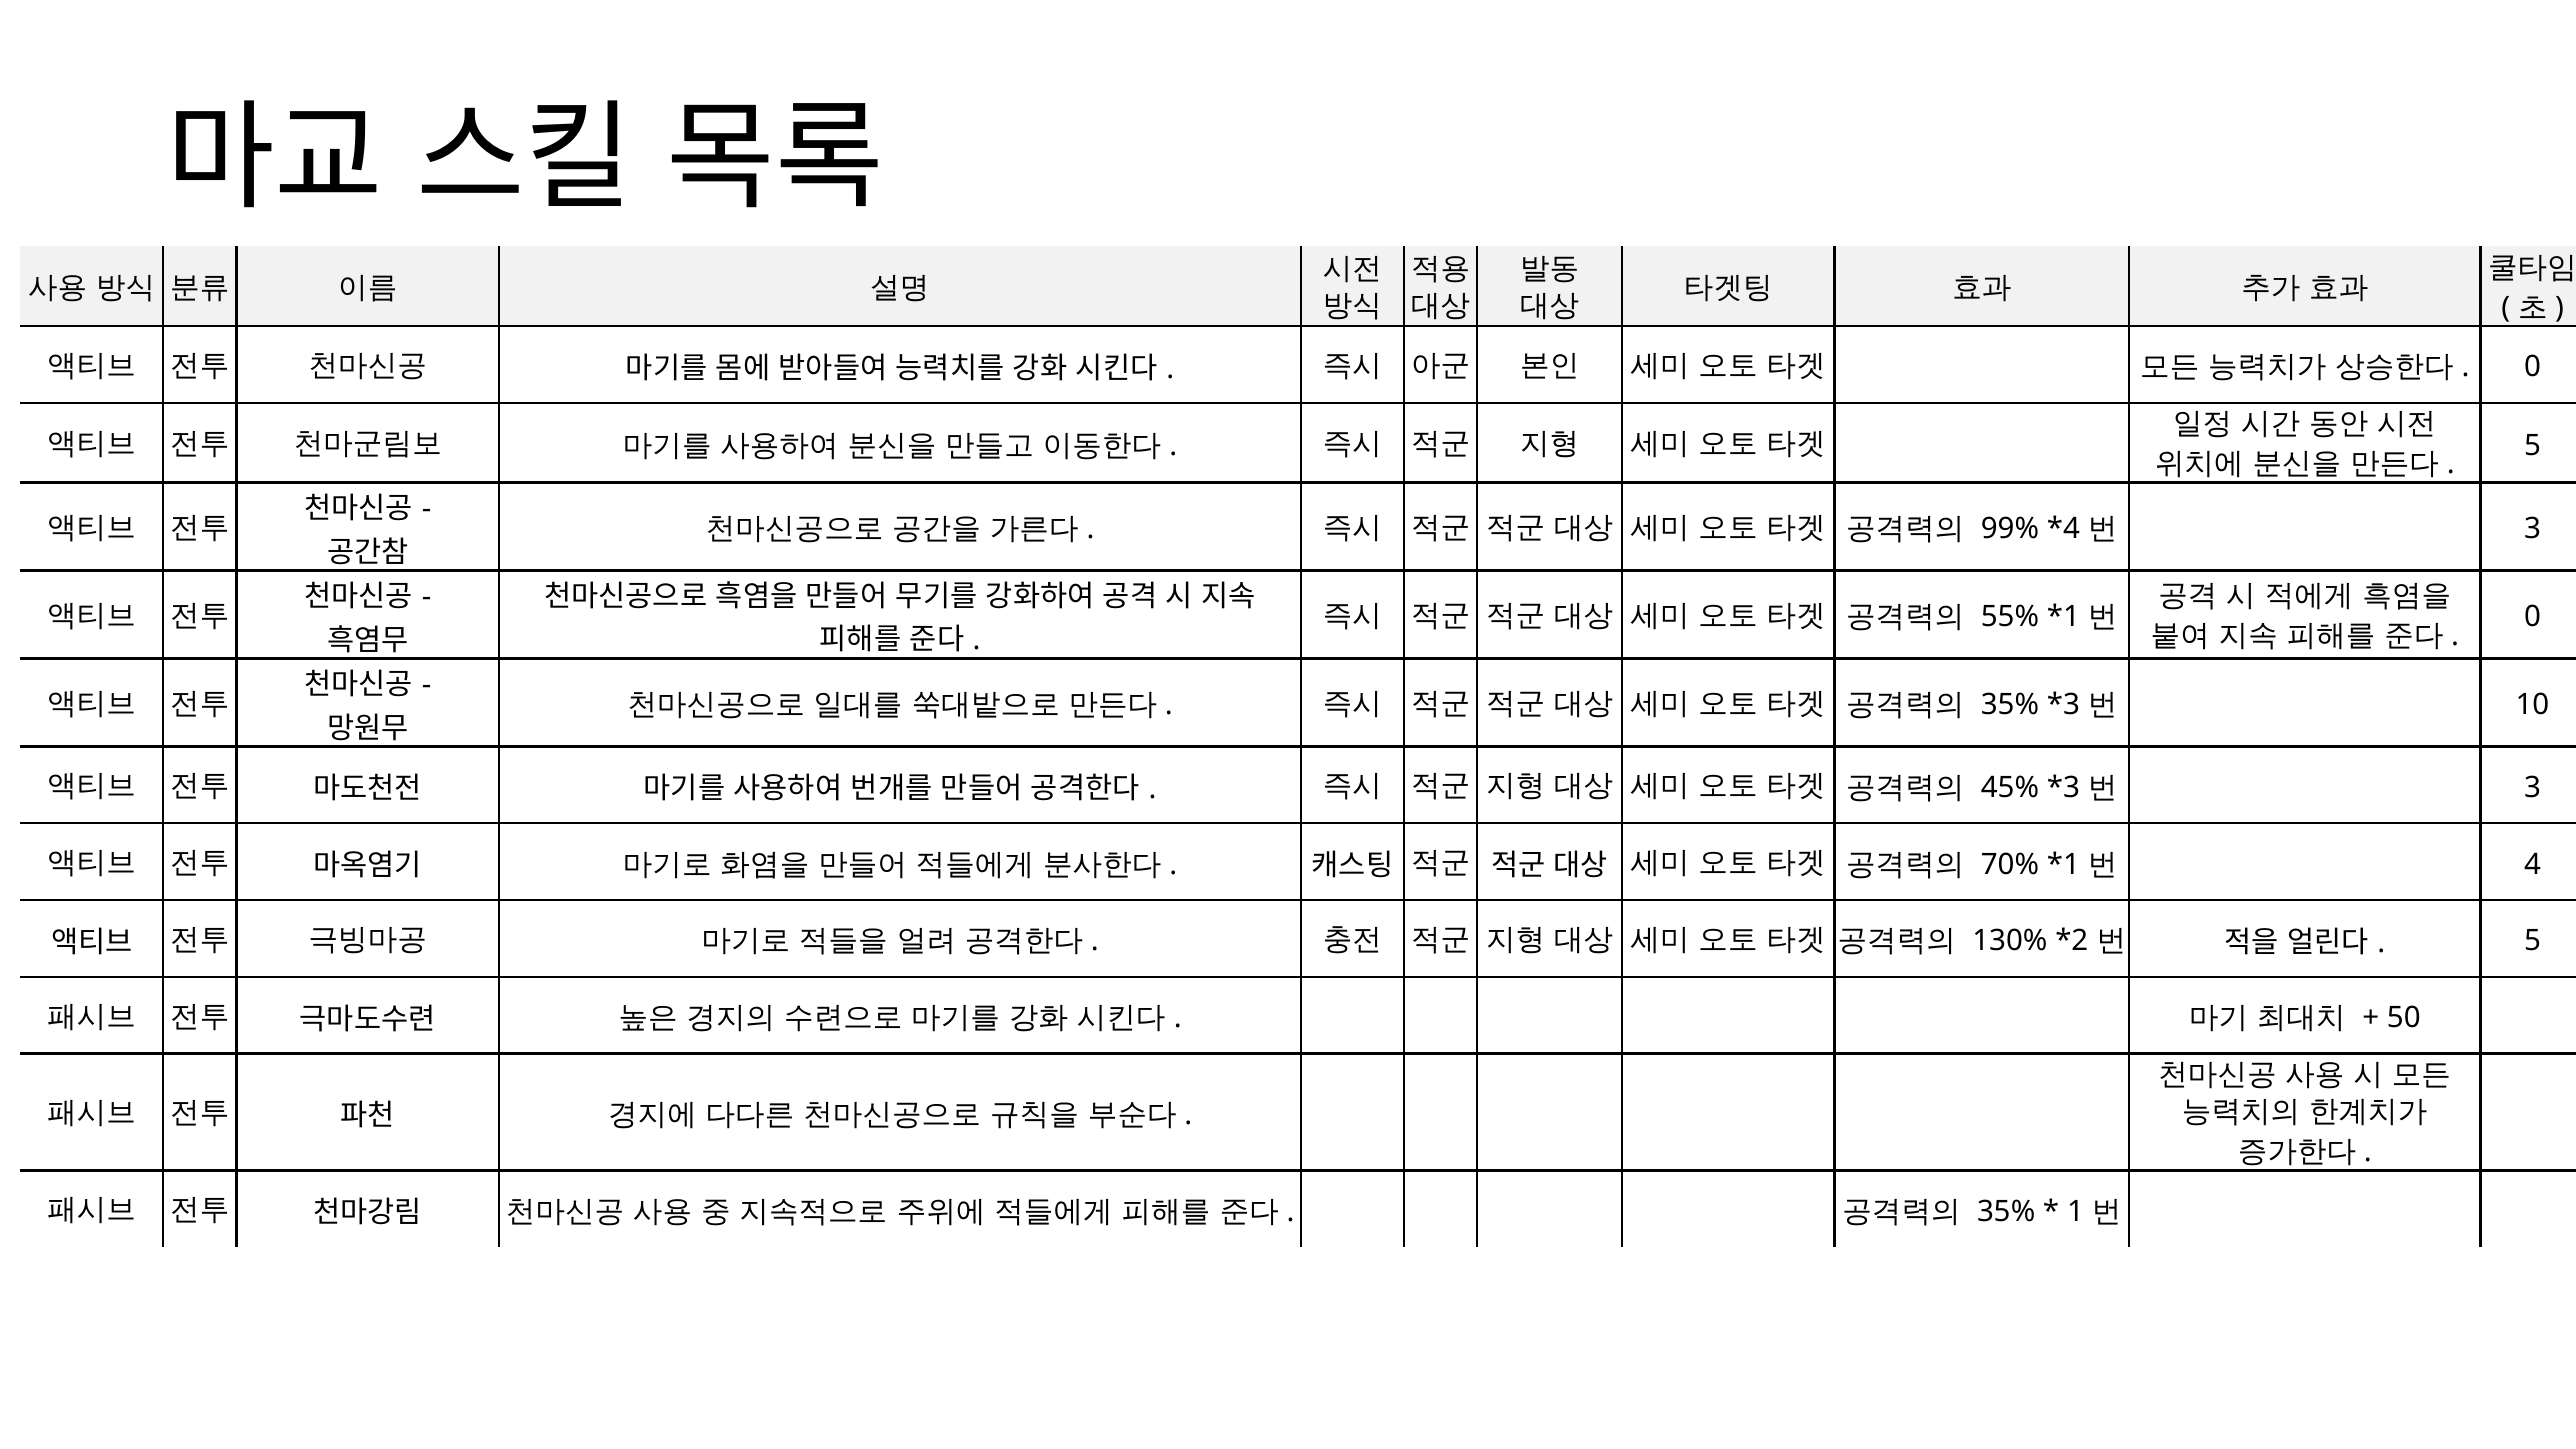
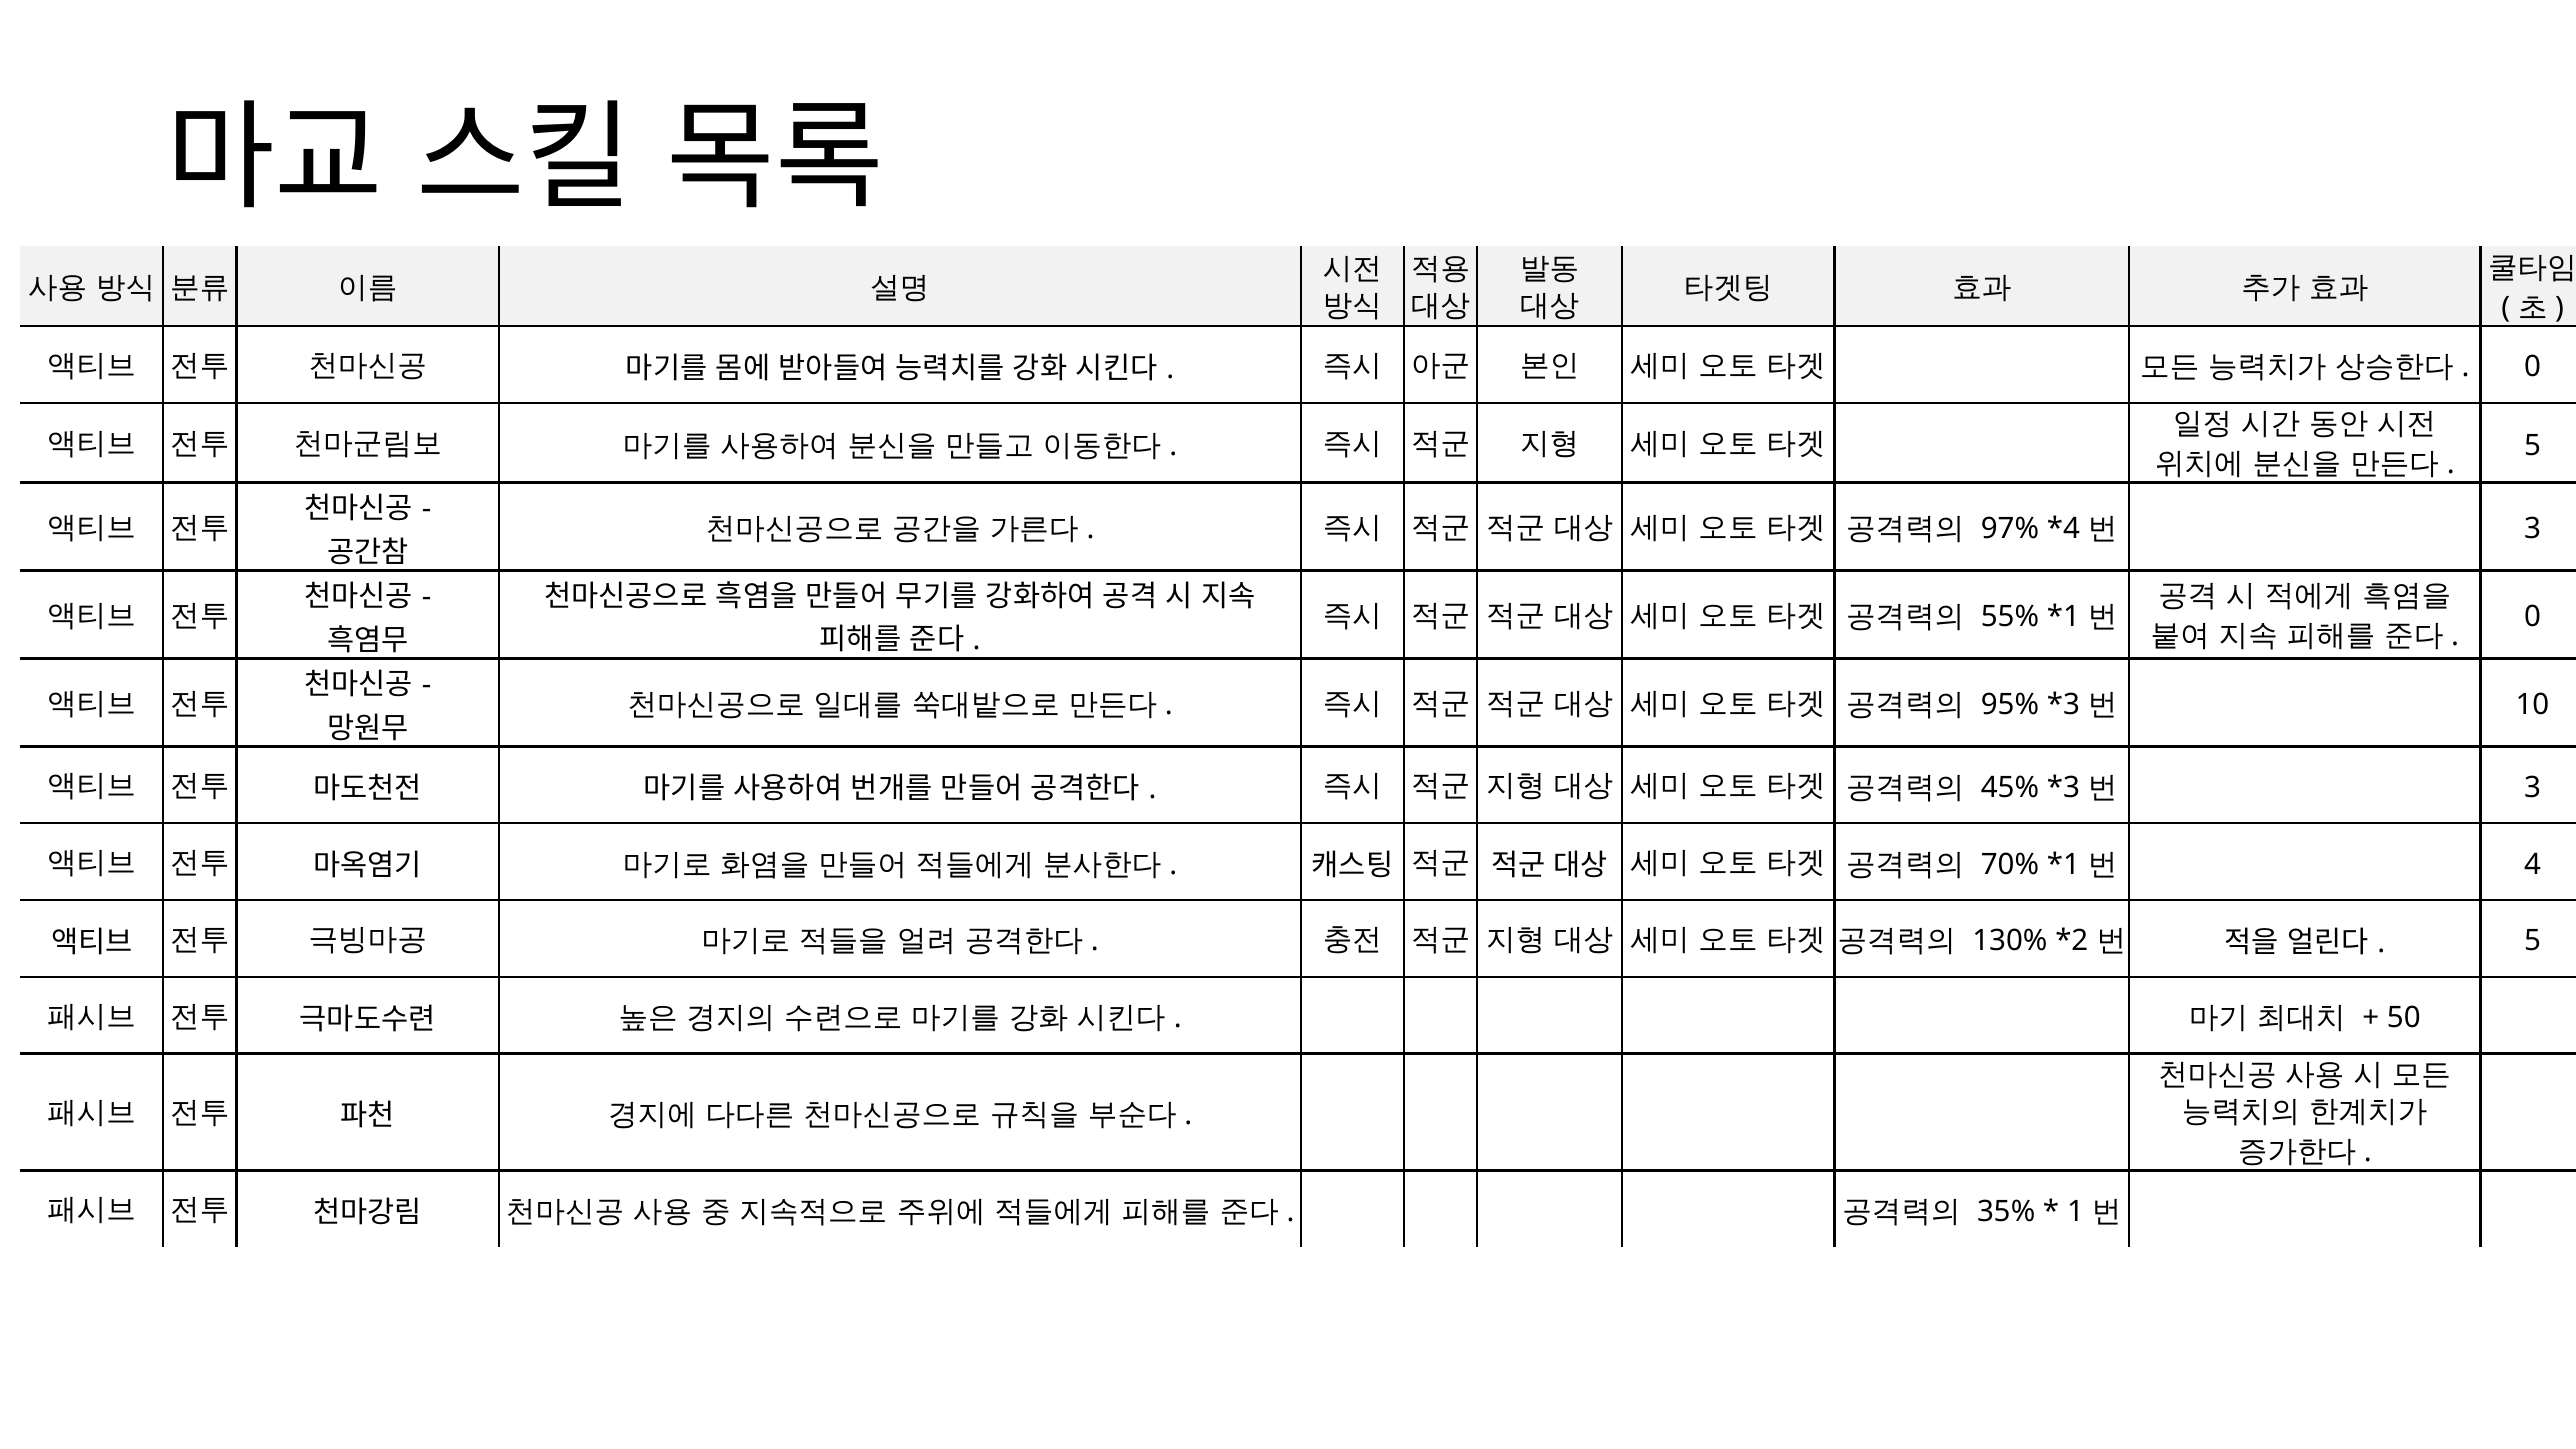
99%: 99% -> 97% (2010, 529)
35%: 35% -> 95% (2010, 705)
